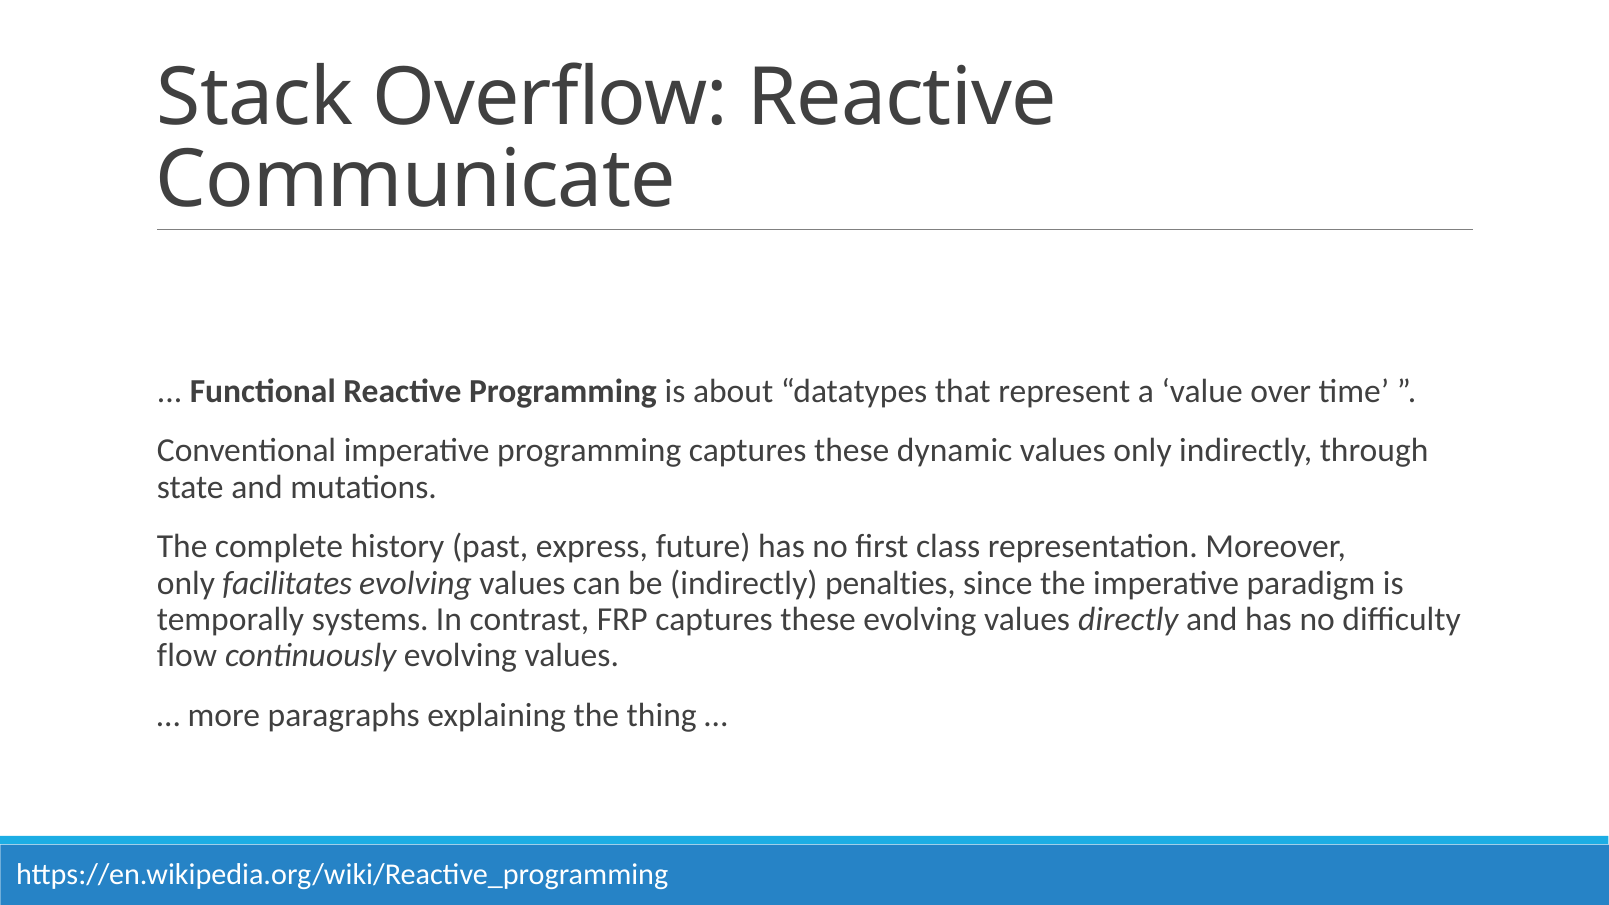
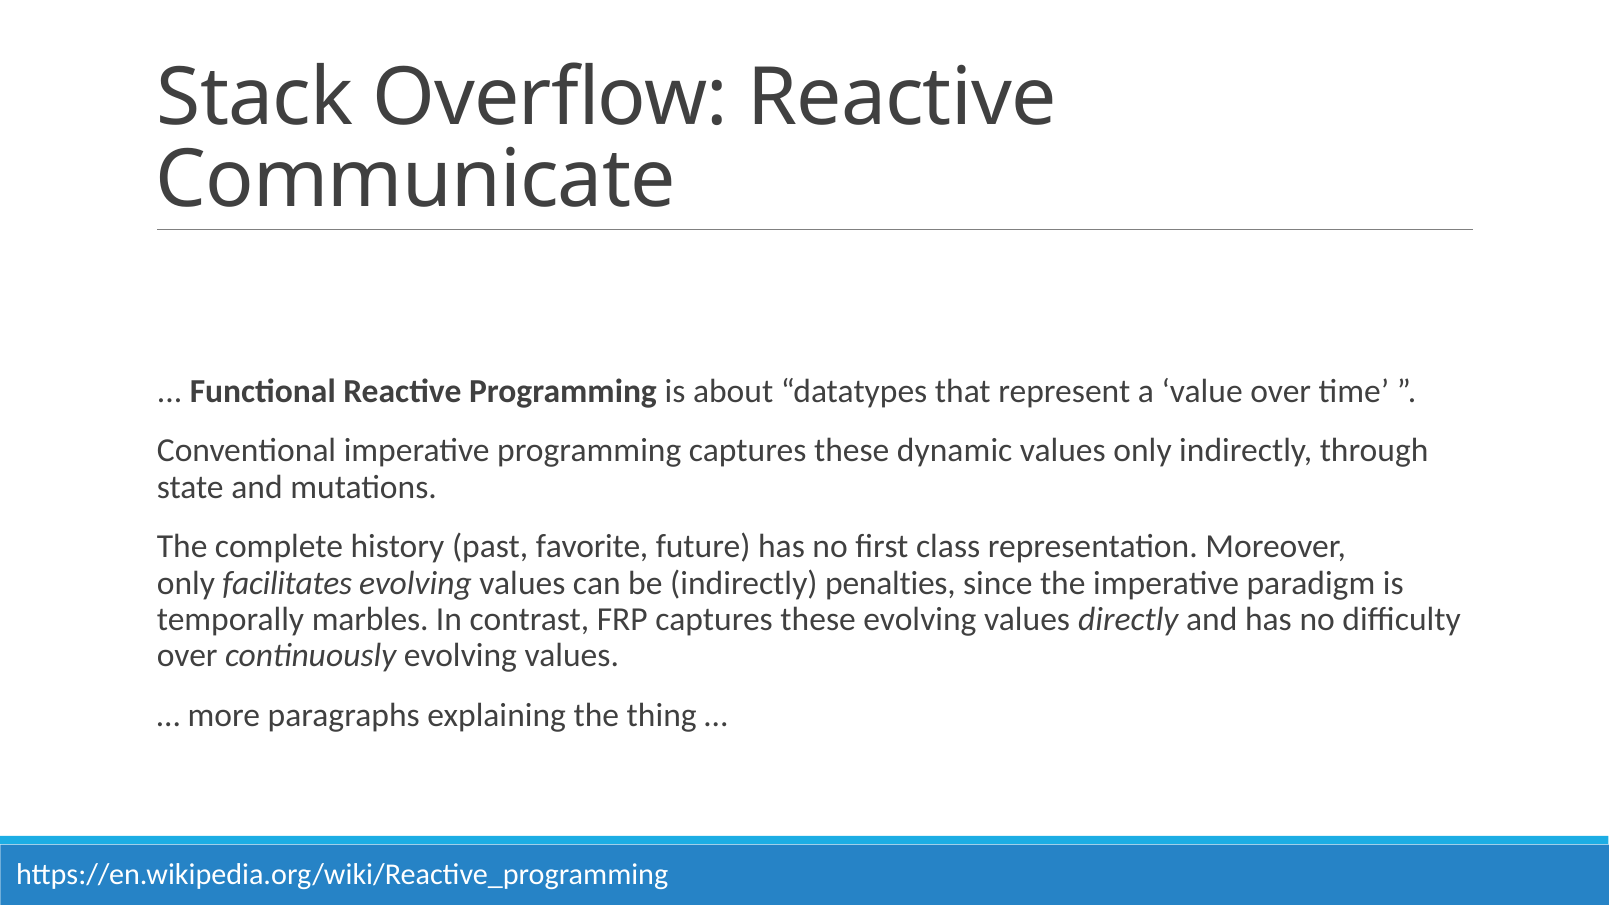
express: express -> favorite (592, 547)
systems: systems -> marbles (370, 619)
flow: flow -> over (187, 655)
